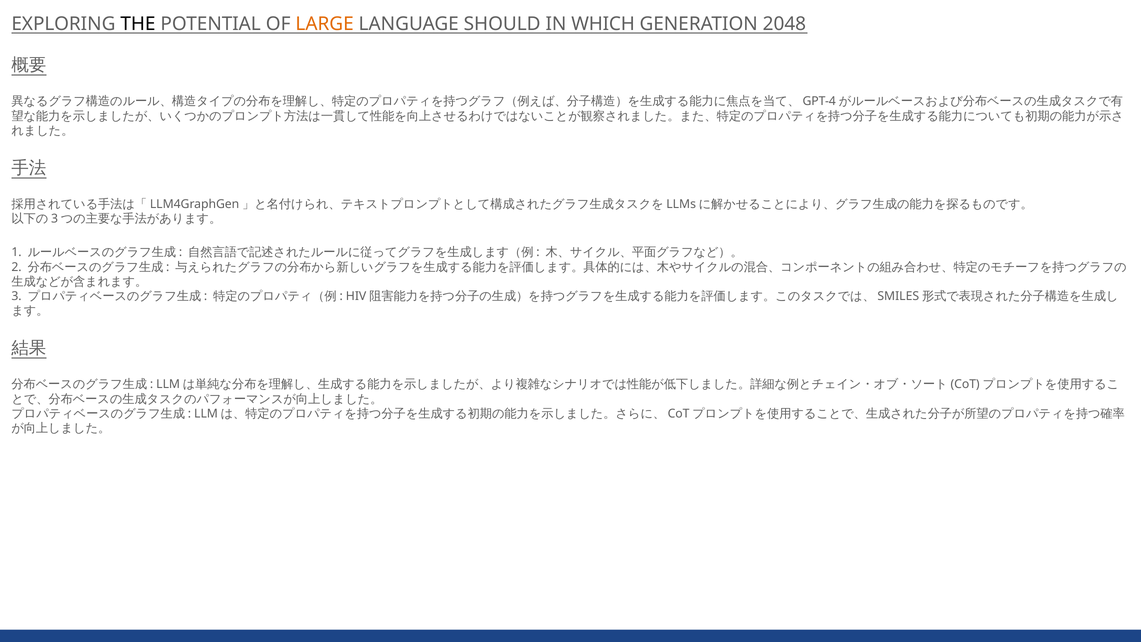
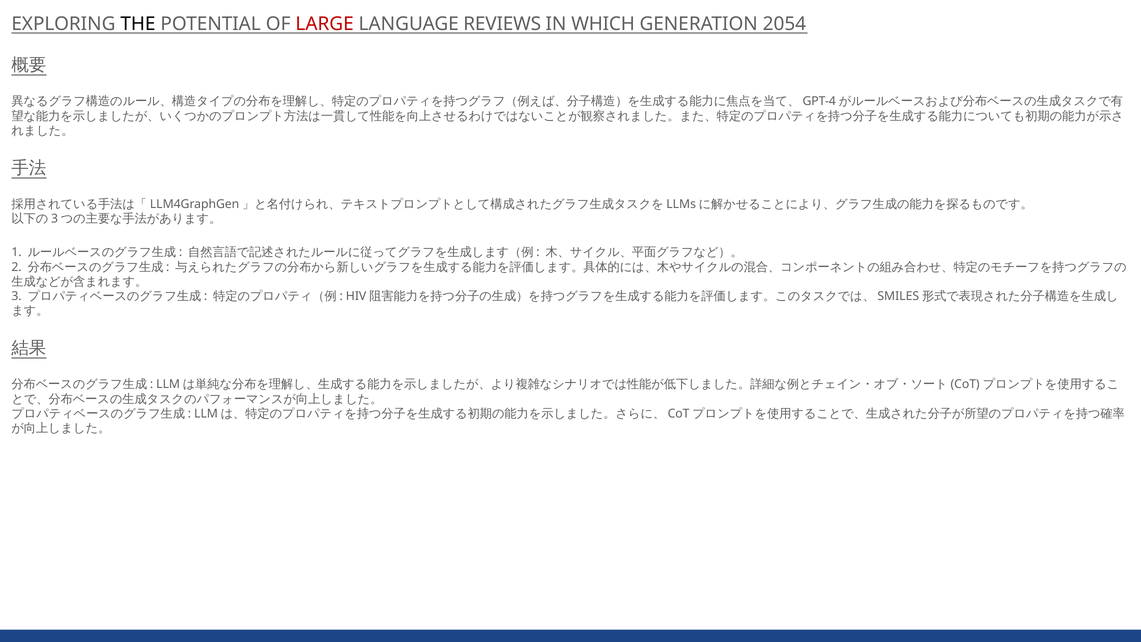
LARGE colour: orange -> red (325, 24)
SHOULD: SHOULD -> REVIEWS (502, 24)
2048: 2048 -> 2054 (784, 24)
